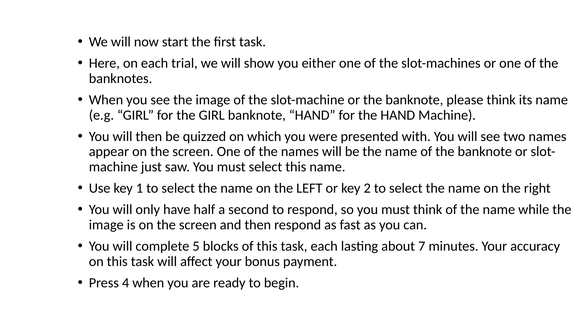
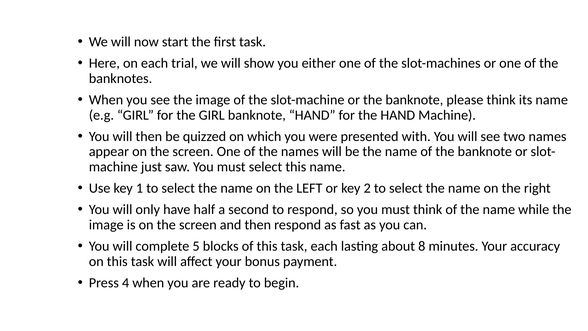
7: 7 -> 8 (422, 246)
